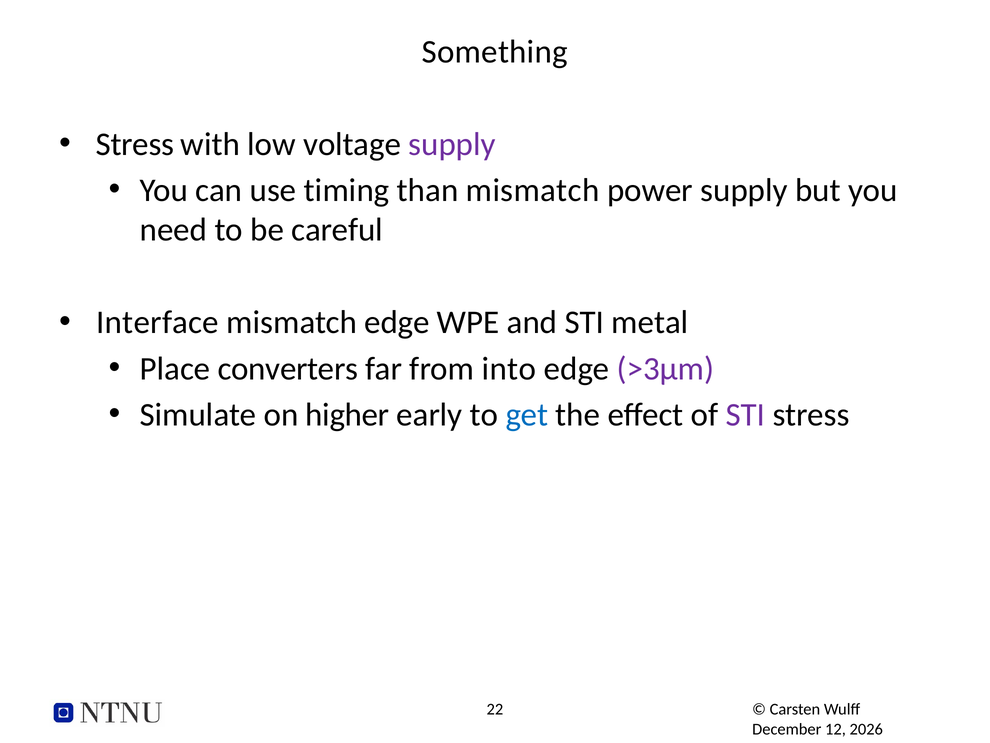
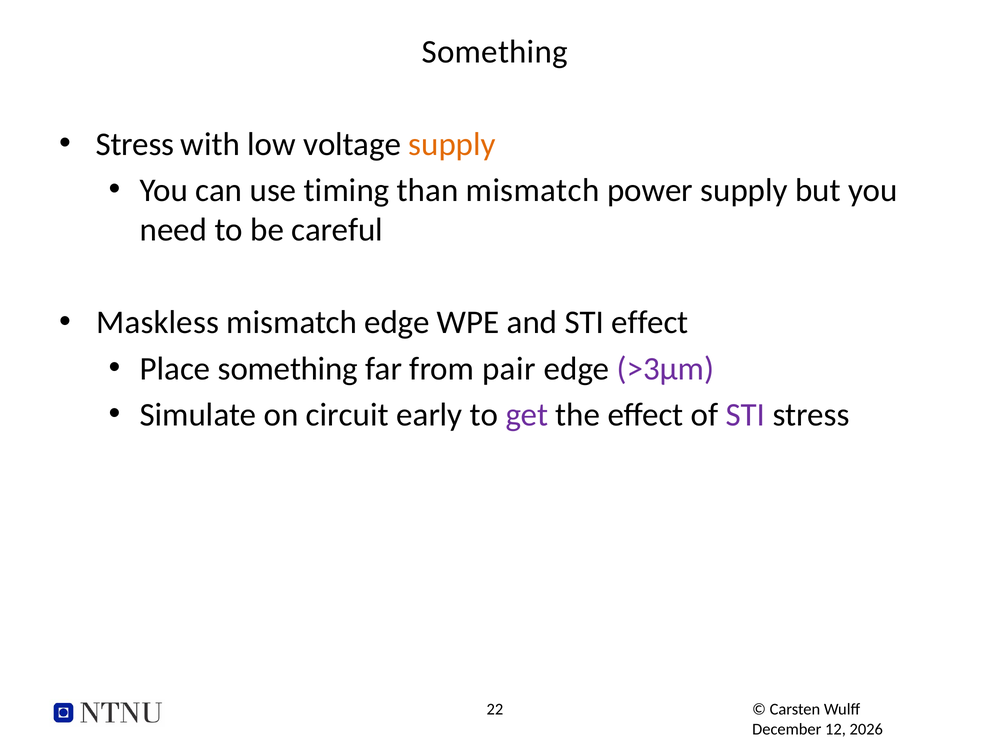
supply colour: purple -> orange (452, 144)
Interface: Interface -> Maskless (158, 322)
STI metal: metal -> effect (650, 322)
Place converters: converters -> something (288, 368)
into: into -> pair (509, 368)
higher: higher -> circuit (347, 415)
get colour: blue -> purple (527, 415)
